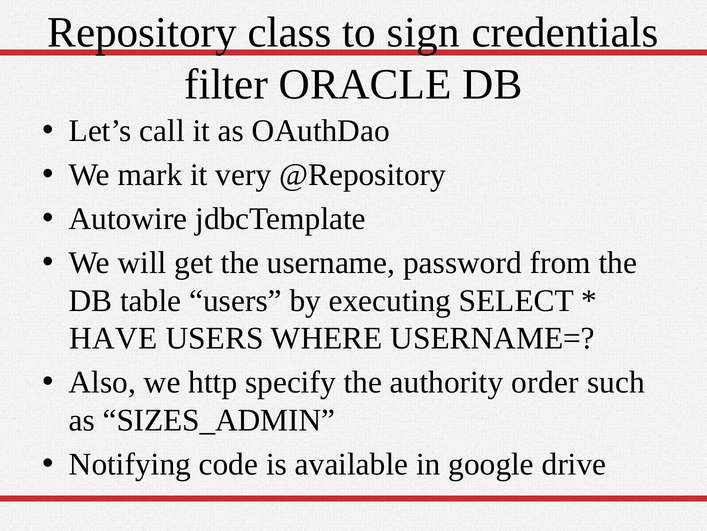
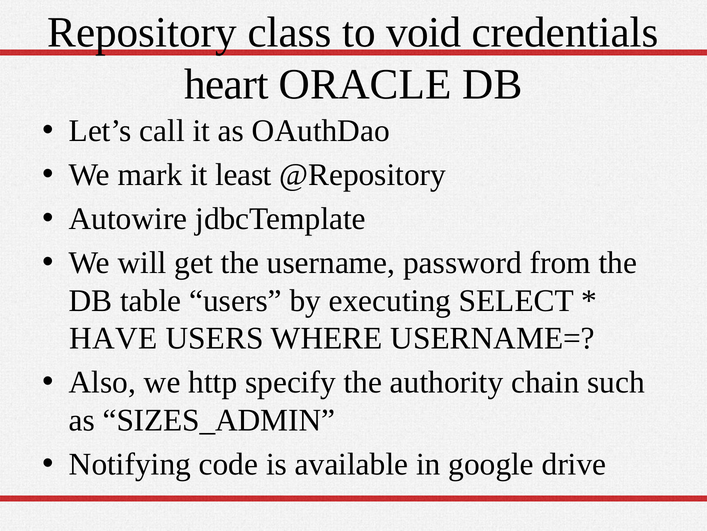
sign: sign -> void (424, 32)
filter: filter -> heart (226, 84)
very: very -> least (244, 175)
order: order -> chain (545, 382)
